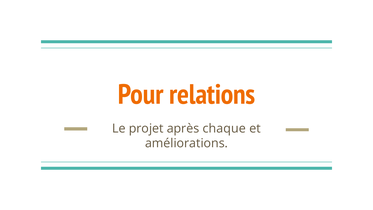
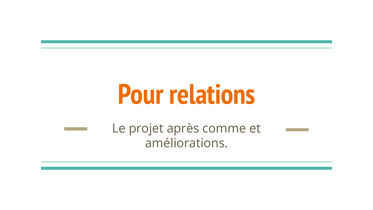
chaque: chaque -> comme (224, 128)
